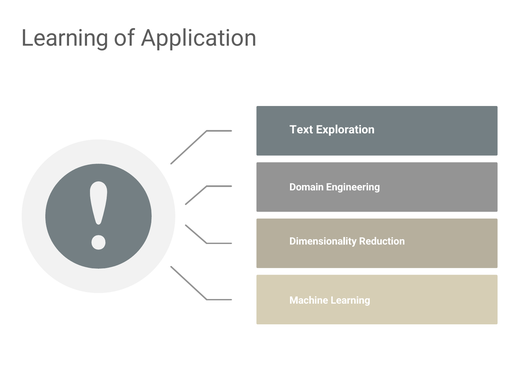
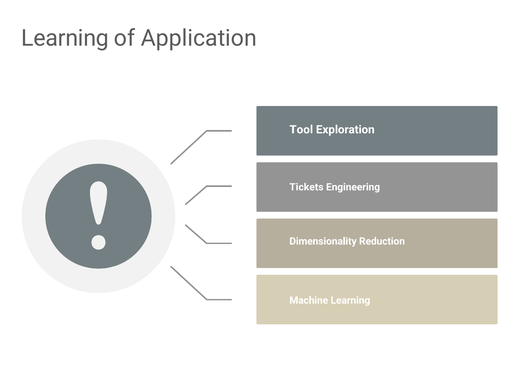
Text: Text -> Tool (301, 130)
Domain: Domain -> Tickets (306, 187)
